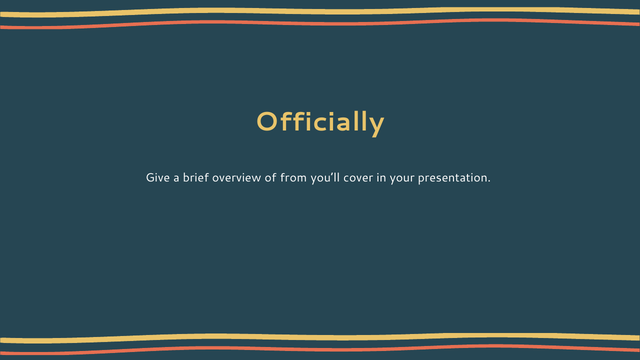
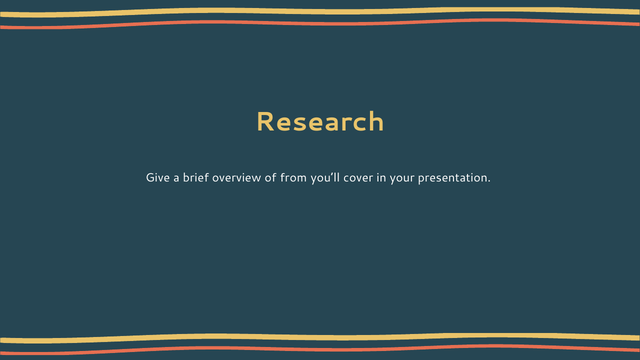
Officially: Officially -> Research (320, 122)
